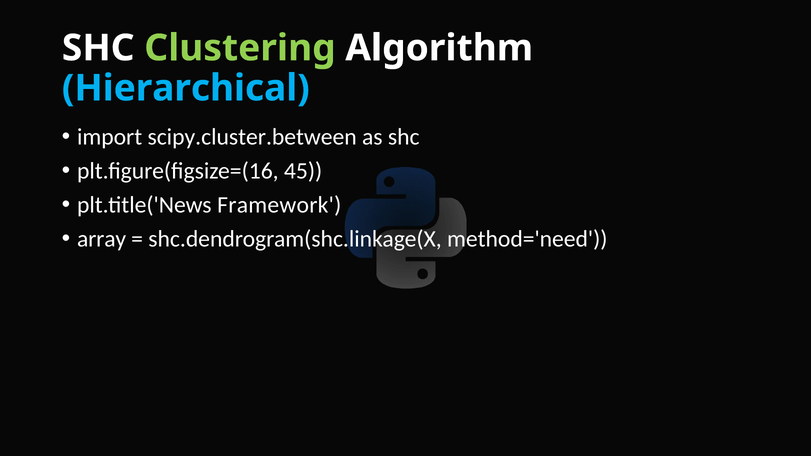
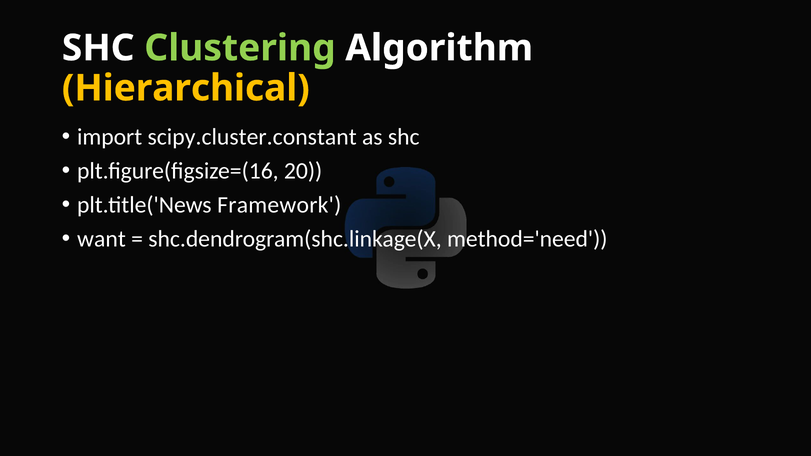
Hierarchical colour: light blue -> yellow (186, 88)
scipy.cluster.between: scipy.cluster.between -> scipy.cluster.constant (252, 137)
45: 45 -> 20 (303, 171)
array: array -> want (101, 239)
